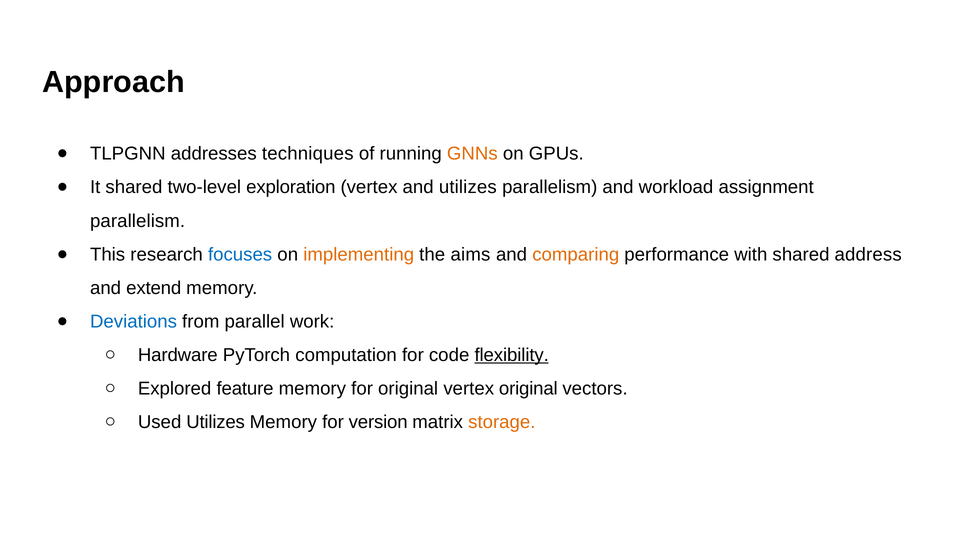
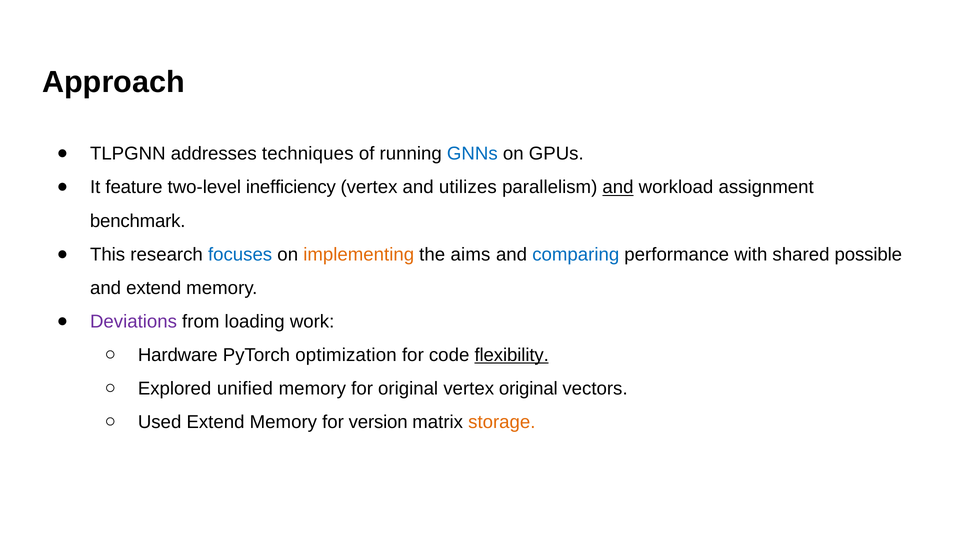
GNNs colour: orange -> blue (472, 154)
It shared: shared -> feature (134, 187)
exploration: exploration -> inefficiency (291, 187)
and underline: none -> present (618, 187)
parallelism: parallelism -> benchmark (138, 221)
comparing colour: orange -> blue (576, 255)
address: address -> possible (868, 255)
Deviations colour: blue -> purple (133, 322)
parallel: parallel -> loading (255, 322)
computation: computation -> optimization (346, 355)
feature: feature -> unified (245, 389)
Used Utilizes: Utilizes -> Extend (215, 422)
